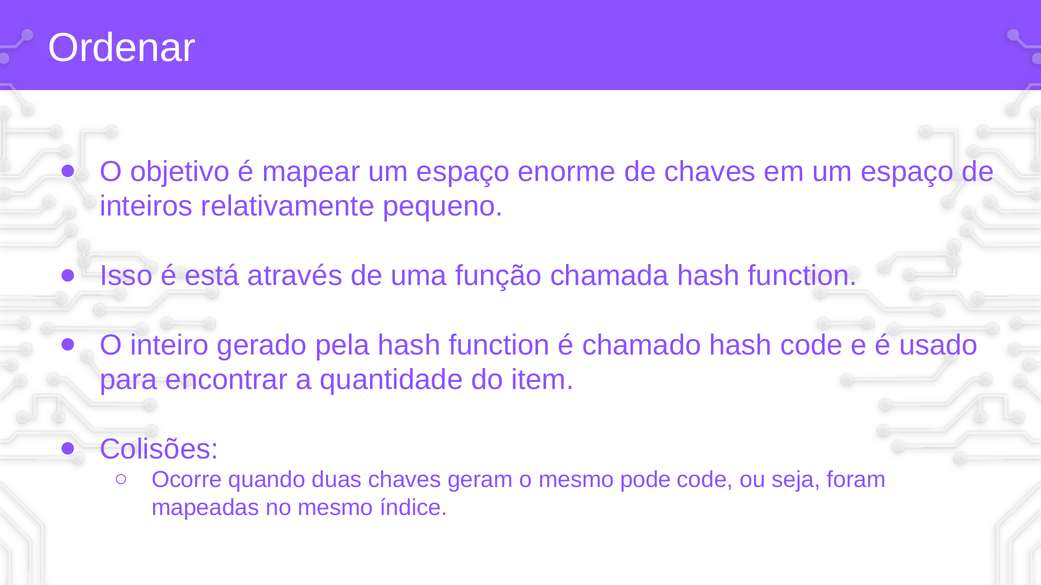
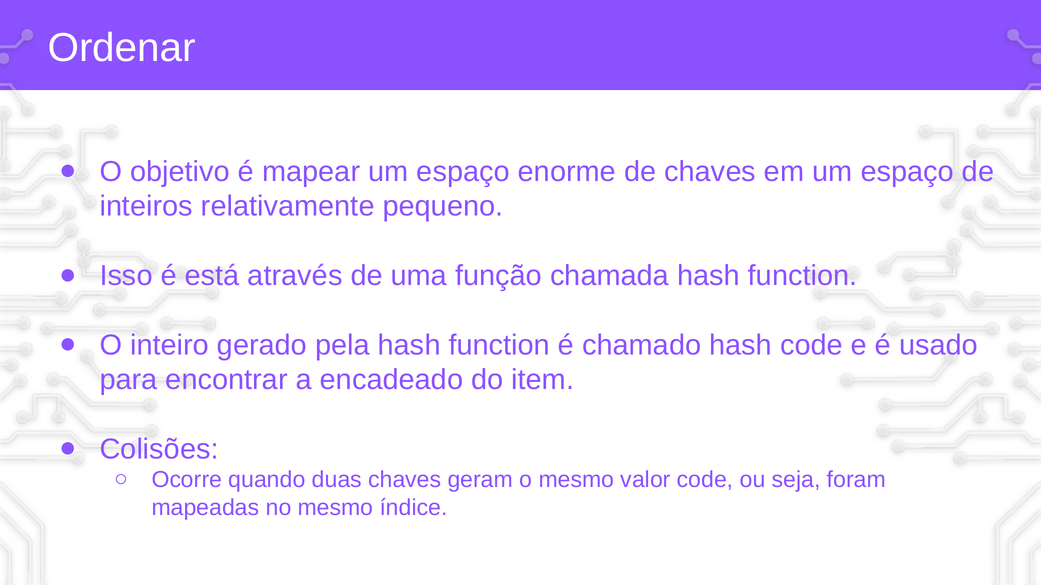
quantidade: quantidade -> encadeado (391, 380)
pode: pode -> valor (646, 480)
